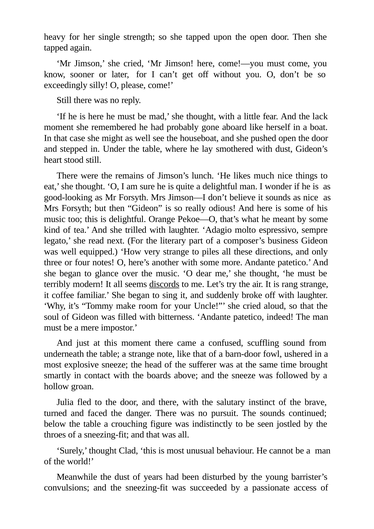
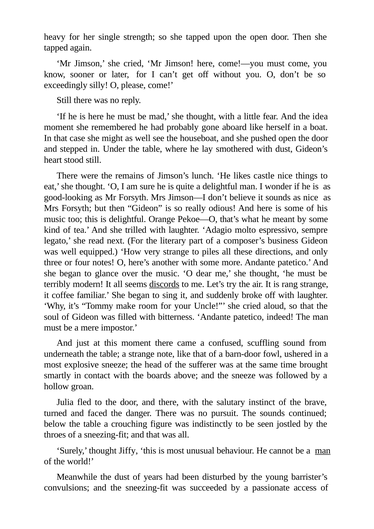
lack: lack -> idea (320, 116)
much: much -> castle (264, 176)
Clad: Clad -> Jiffy (128, 451)
man underline: none -> present (323, 451)
